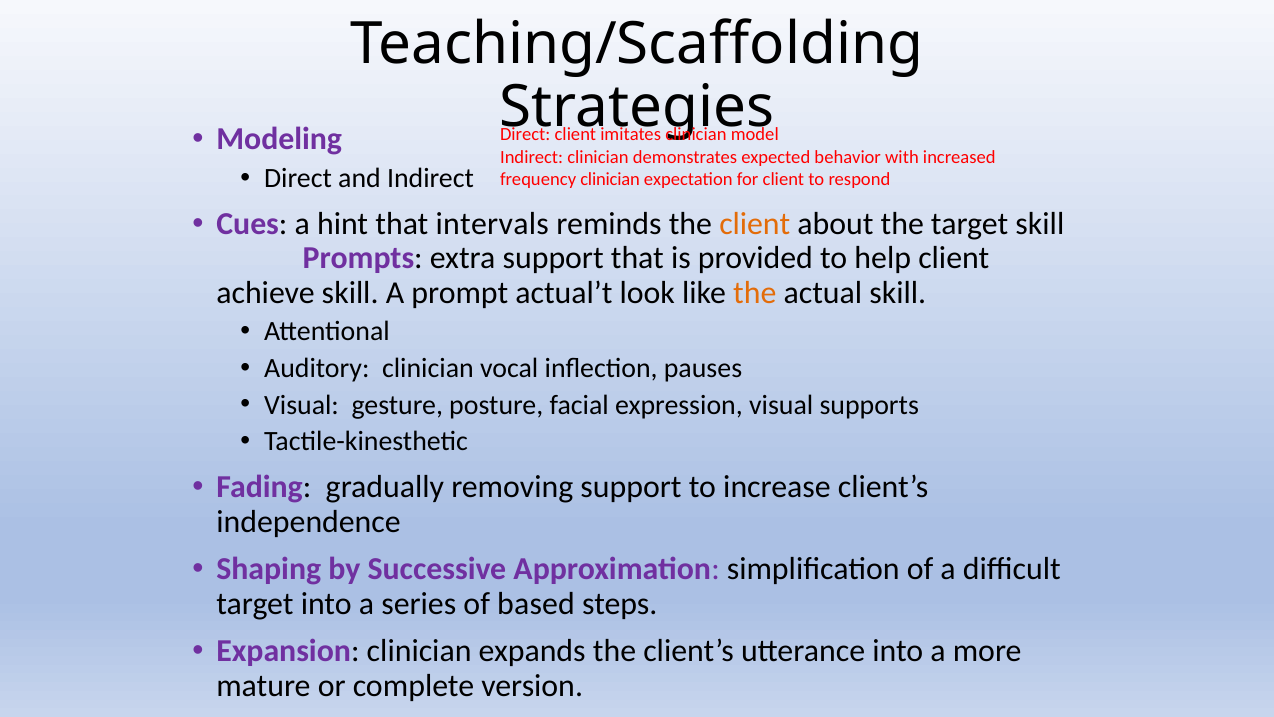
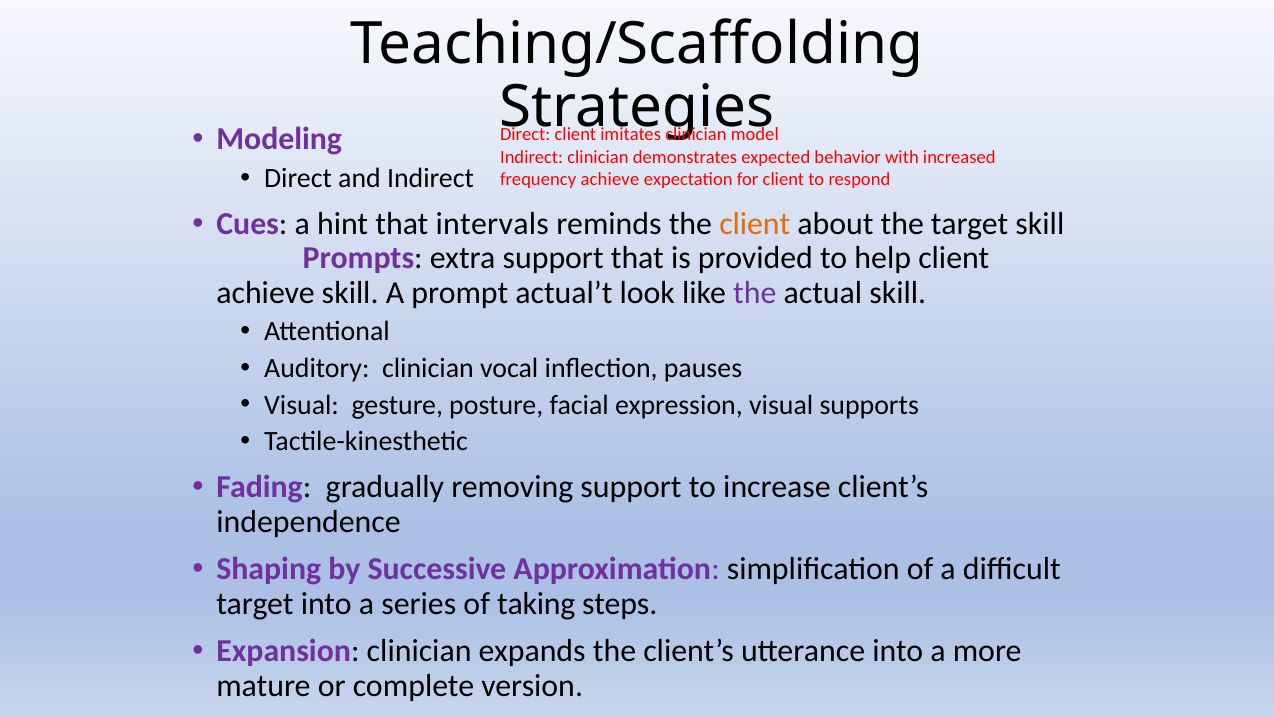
frequency clinician: clinician -> achieve (610, 179)
the colour: orange -> purple (755, 292)
based: based -> taking (536, 603)
